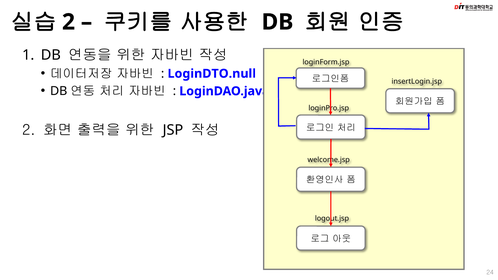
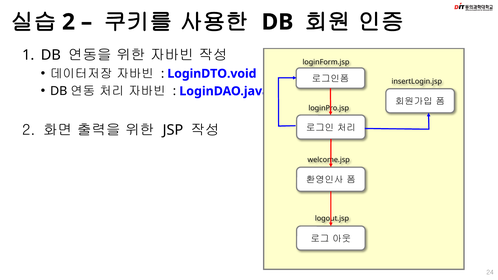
LoginDTO.null: LoginDTO.null -> LoginDTO.void (212, 74)
